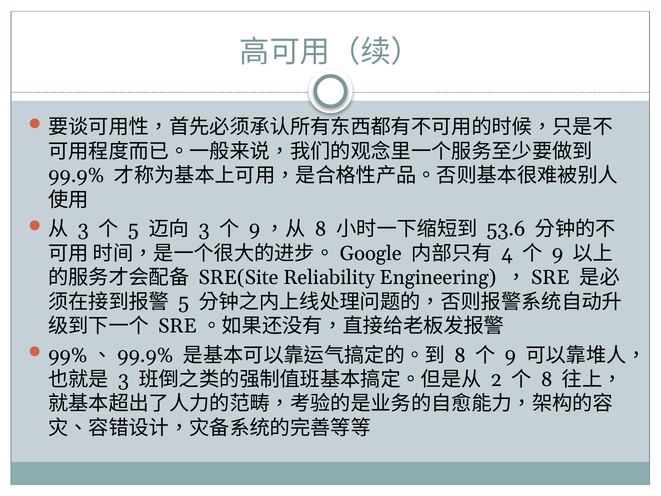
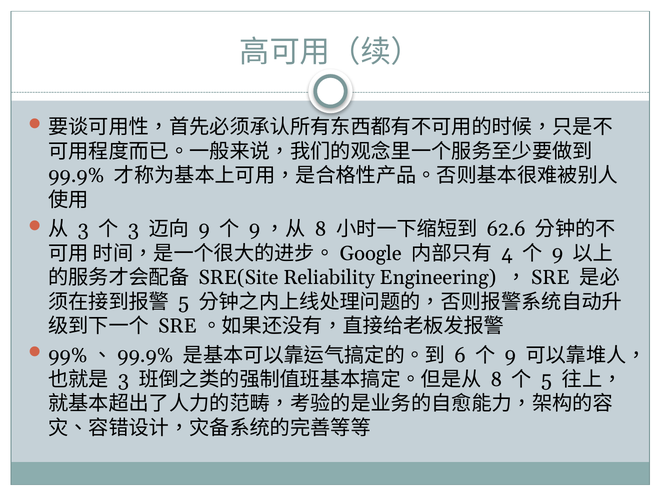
5: 5 -> 3 (133, 229)
3: 3 -> 9 (204, 229)
53.6: 53.6 -> 62.6 (506, 229)
8: 8 -> 6 (460, 355)
2: 2 -> 8 (496, 379)
8: 8 -> 5 (546, 379)
